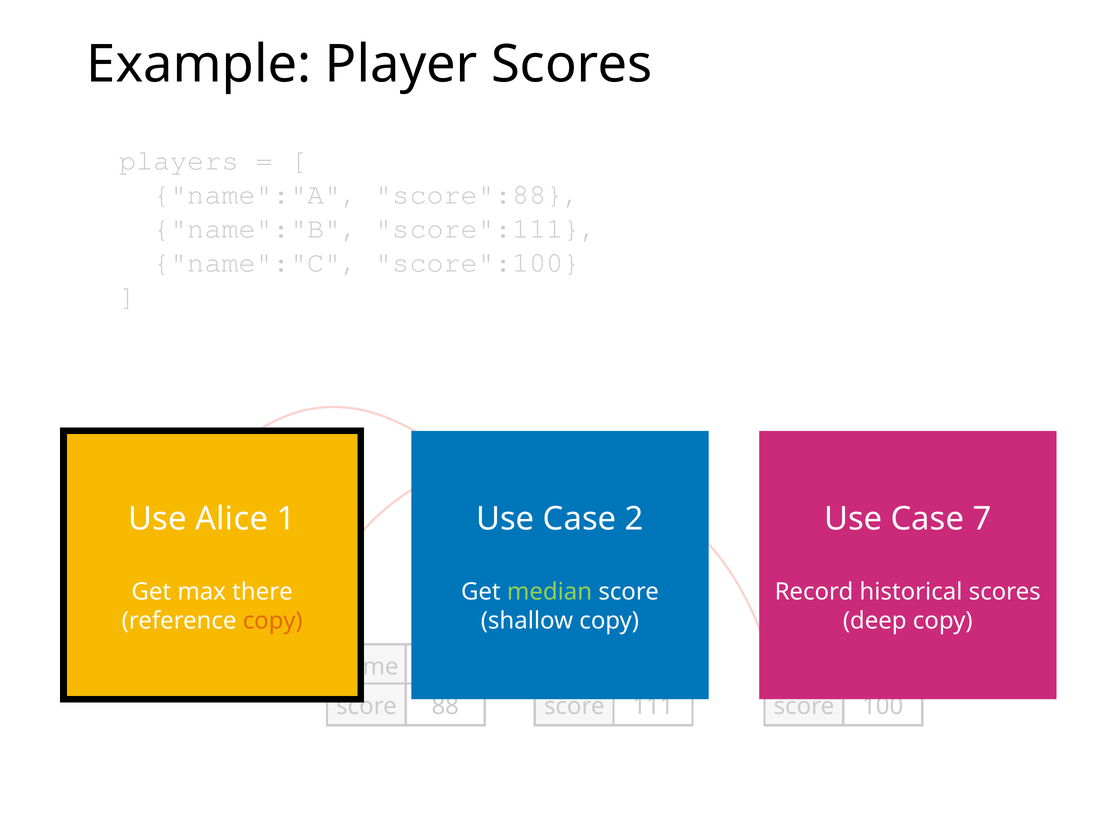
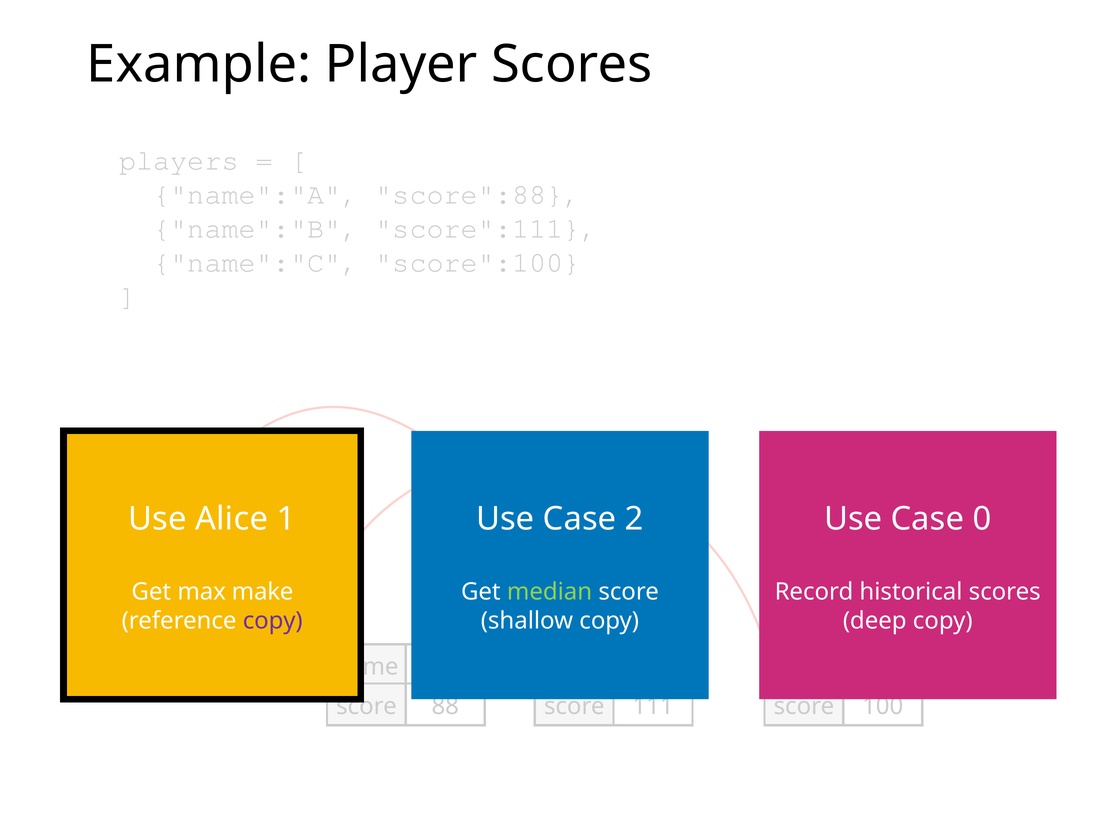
7: 7 -> 0 (982, 519)
there: there -> make (263, 592)
copy colour: orange -> purple (273, 621)
